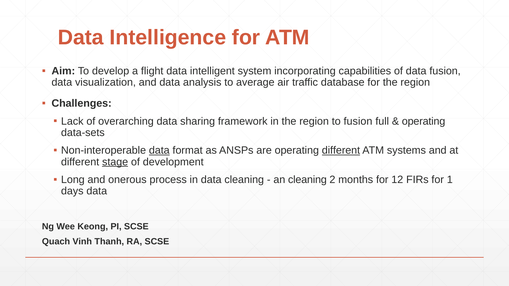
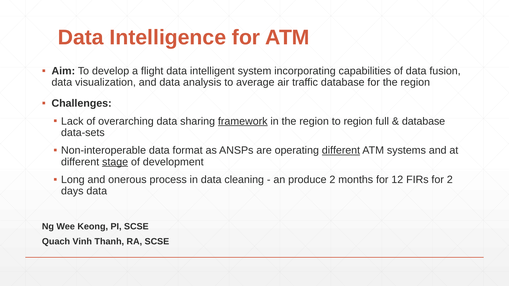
framework underline: none -> present (243, 121)
to fusion: fusion -> region (358, 121)
operating: operating -> database (424, 121)
data underline: present -> none (159, 151)
an cleaning: cleaning -> produce (307, 180)
for 1: 1 -> 2 (450, 180)
